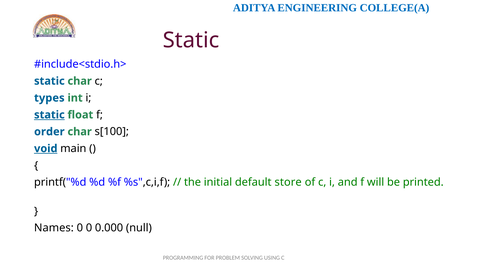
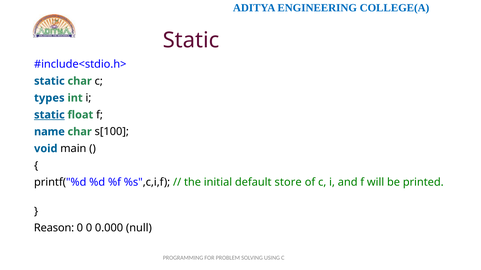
order: order -> name (49, 132)
void underline: present -> none (46, 149)
Names: Names -> Reason (54, 228)
